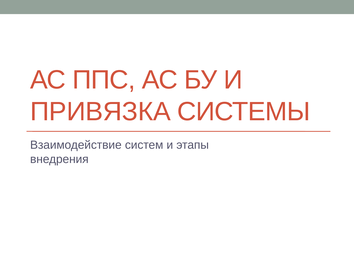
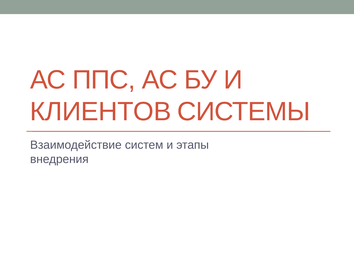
ПРИВЯЗКА: ПРИВЯЗКА -> КЛИЕНТОВ (101, 112)
